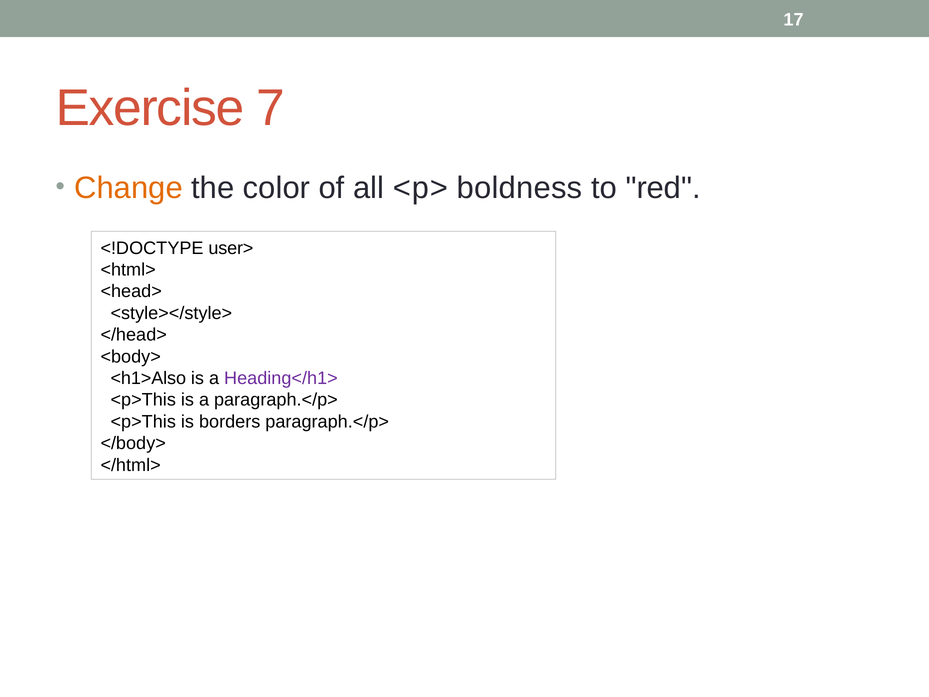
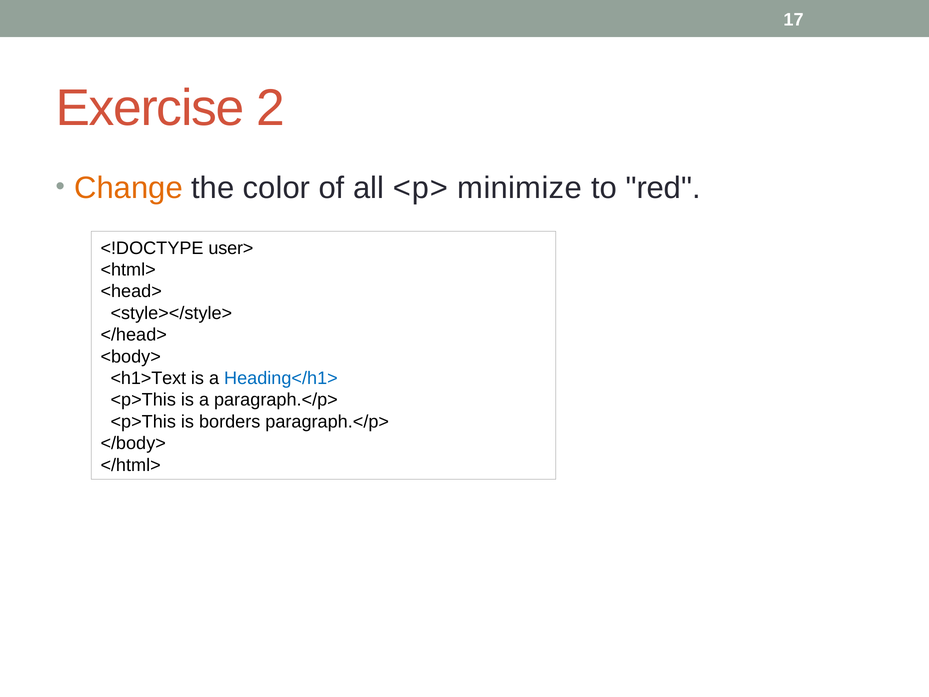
7: 7 -> 2 (270, 108)
boldness: boldness -> minimize (520, 188)
<h1>Also: <h1>Also -> <h1>Text (148, 378)
Heading</h1> colour: purple -> blue (281, 378)
